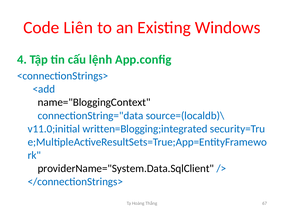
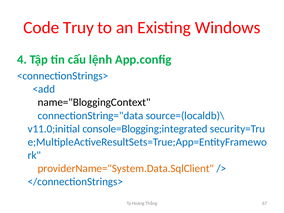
Liên: Liên -> Truy (78, 27)
written=Blogging;integrated: written=Blogging;integrated -> console=Blogging;integrated (145, 129)
providerName="System.Data.SqlClient colour: black -> orange (126, 168)
